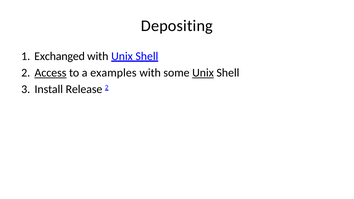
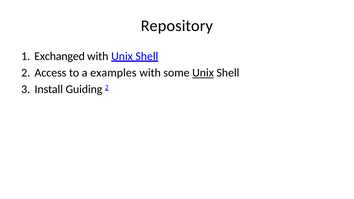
Depositing: Depositing -> Repository (177, 26)
Access underline: present -> none (50, 73)
Release: Release -> Guiding (84, 89)
